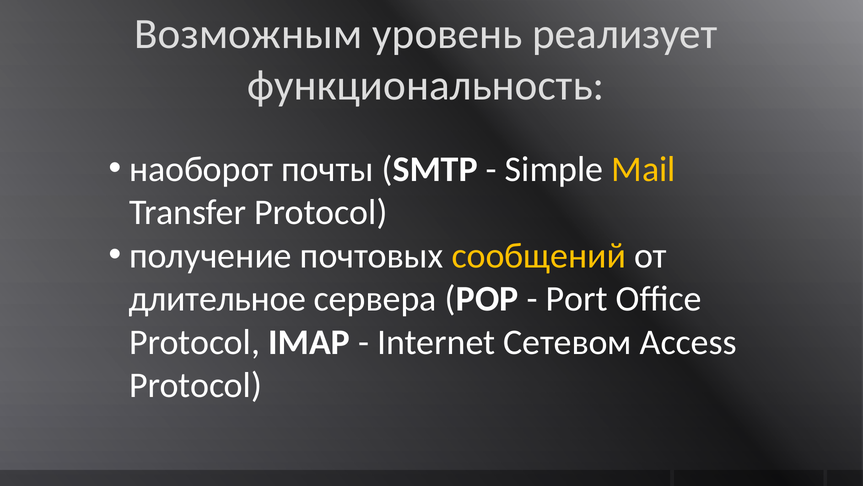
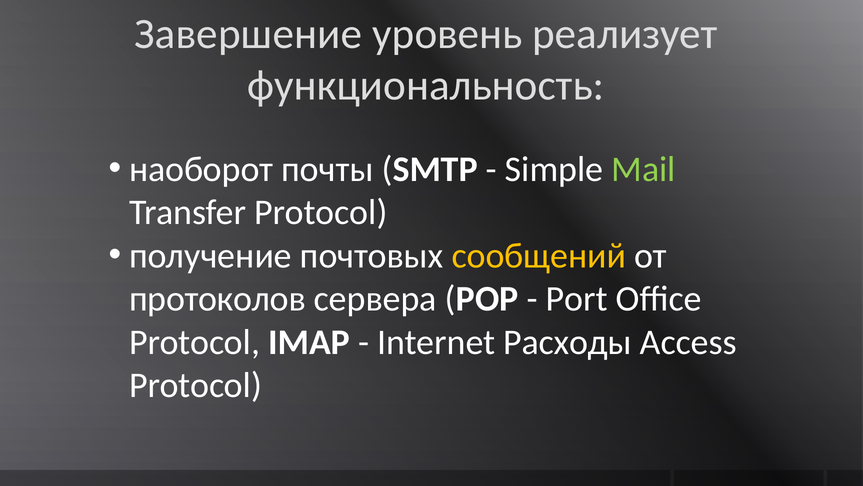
Возможным: Возможным -> Завершение (248, 34)
Mail colour: yellow -> light green (643, 169)
длительное: длительное -> протоколов (217, 299)
Сетевом: Сетевом -> Расходы (568, 342)
